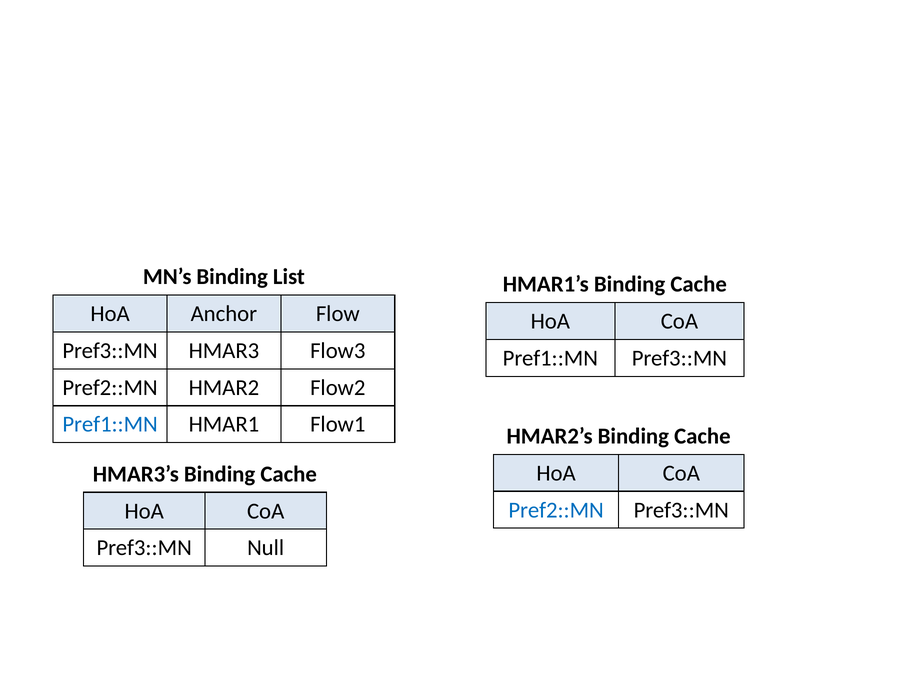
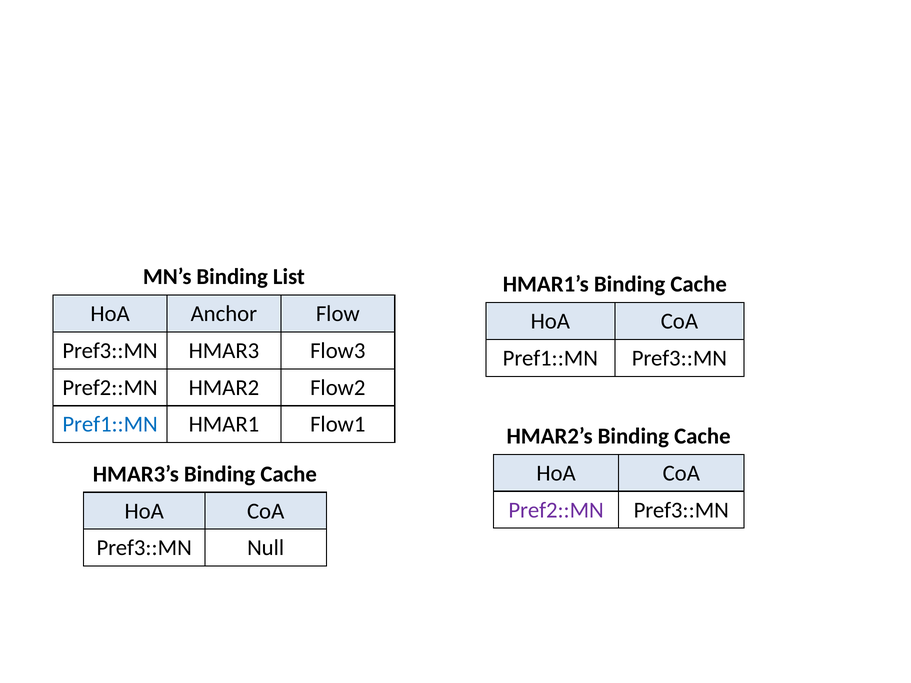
Pref2::MN colour: blue -> purple (556, 510)
